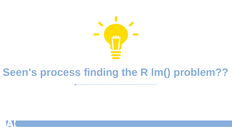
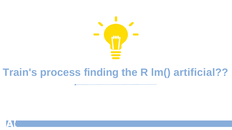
Seen's: Seen's -> Train's (20, 73)
problem: problem -> artificial (201, 73)
